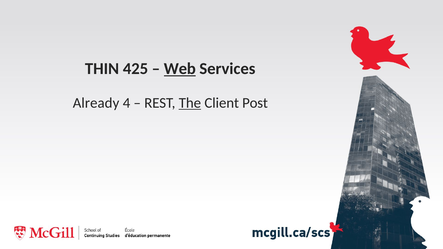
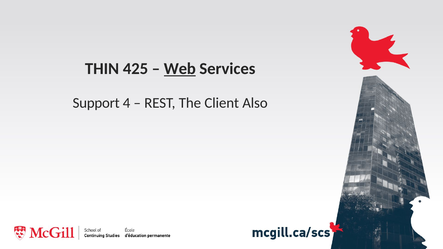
Already: Already -> Support (96, 103)
The underline: present -> none (190, 103)
Post: Post -> Also (255, 103)
